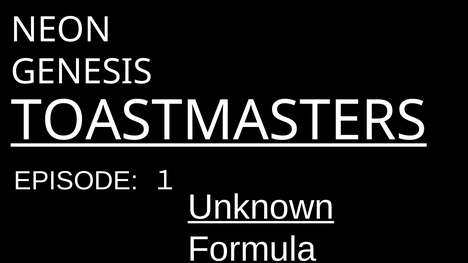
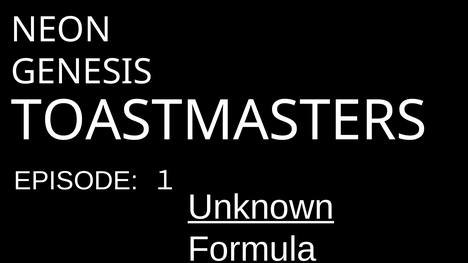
TOASTMASTERS underline: present -> none (219, 121)
